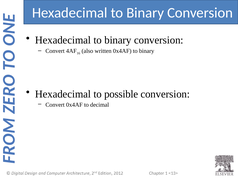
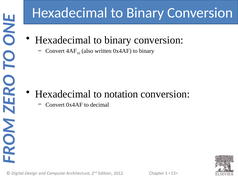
possible: possible -> notation (121, 94)
